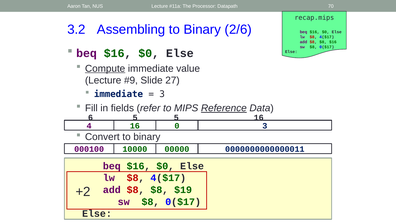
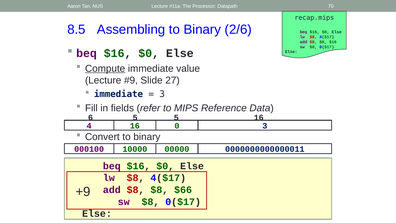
3.2: 3.2 -> 8.5 (76, 29)
Reference underline: present -> none (224, 108)
+2: +2 -> +9 (83, 192)
$19: $19 -> $66 (183, 190)
